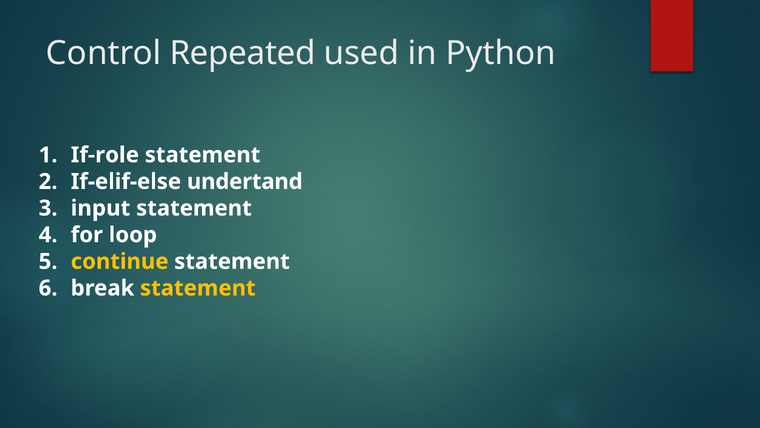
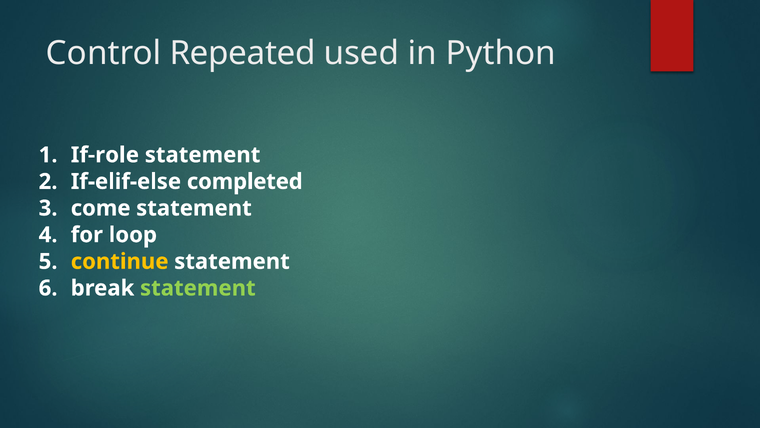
undertand: undertand -> completed (245, 181)
input: input -> come (101, 208)
statement colour: yellow -> light green (198, 288)
